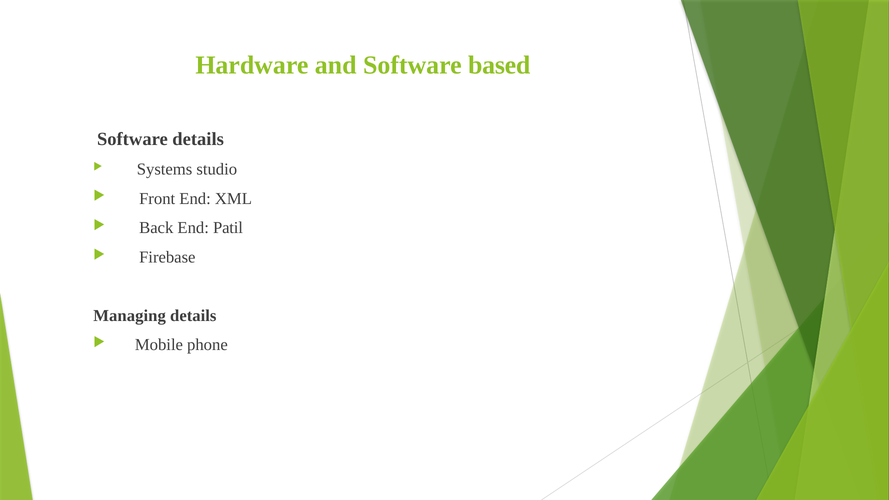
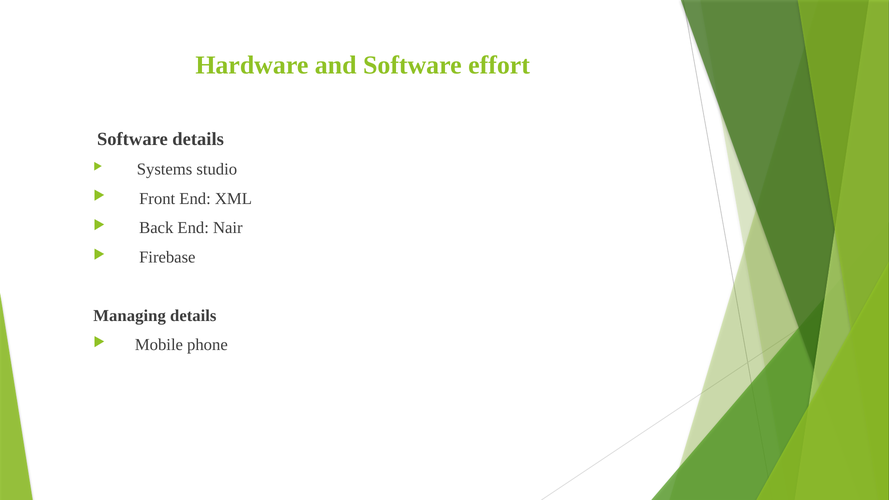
based: based -> effort (499, 65)
Patil: Patil -> Nair (228, 228)
